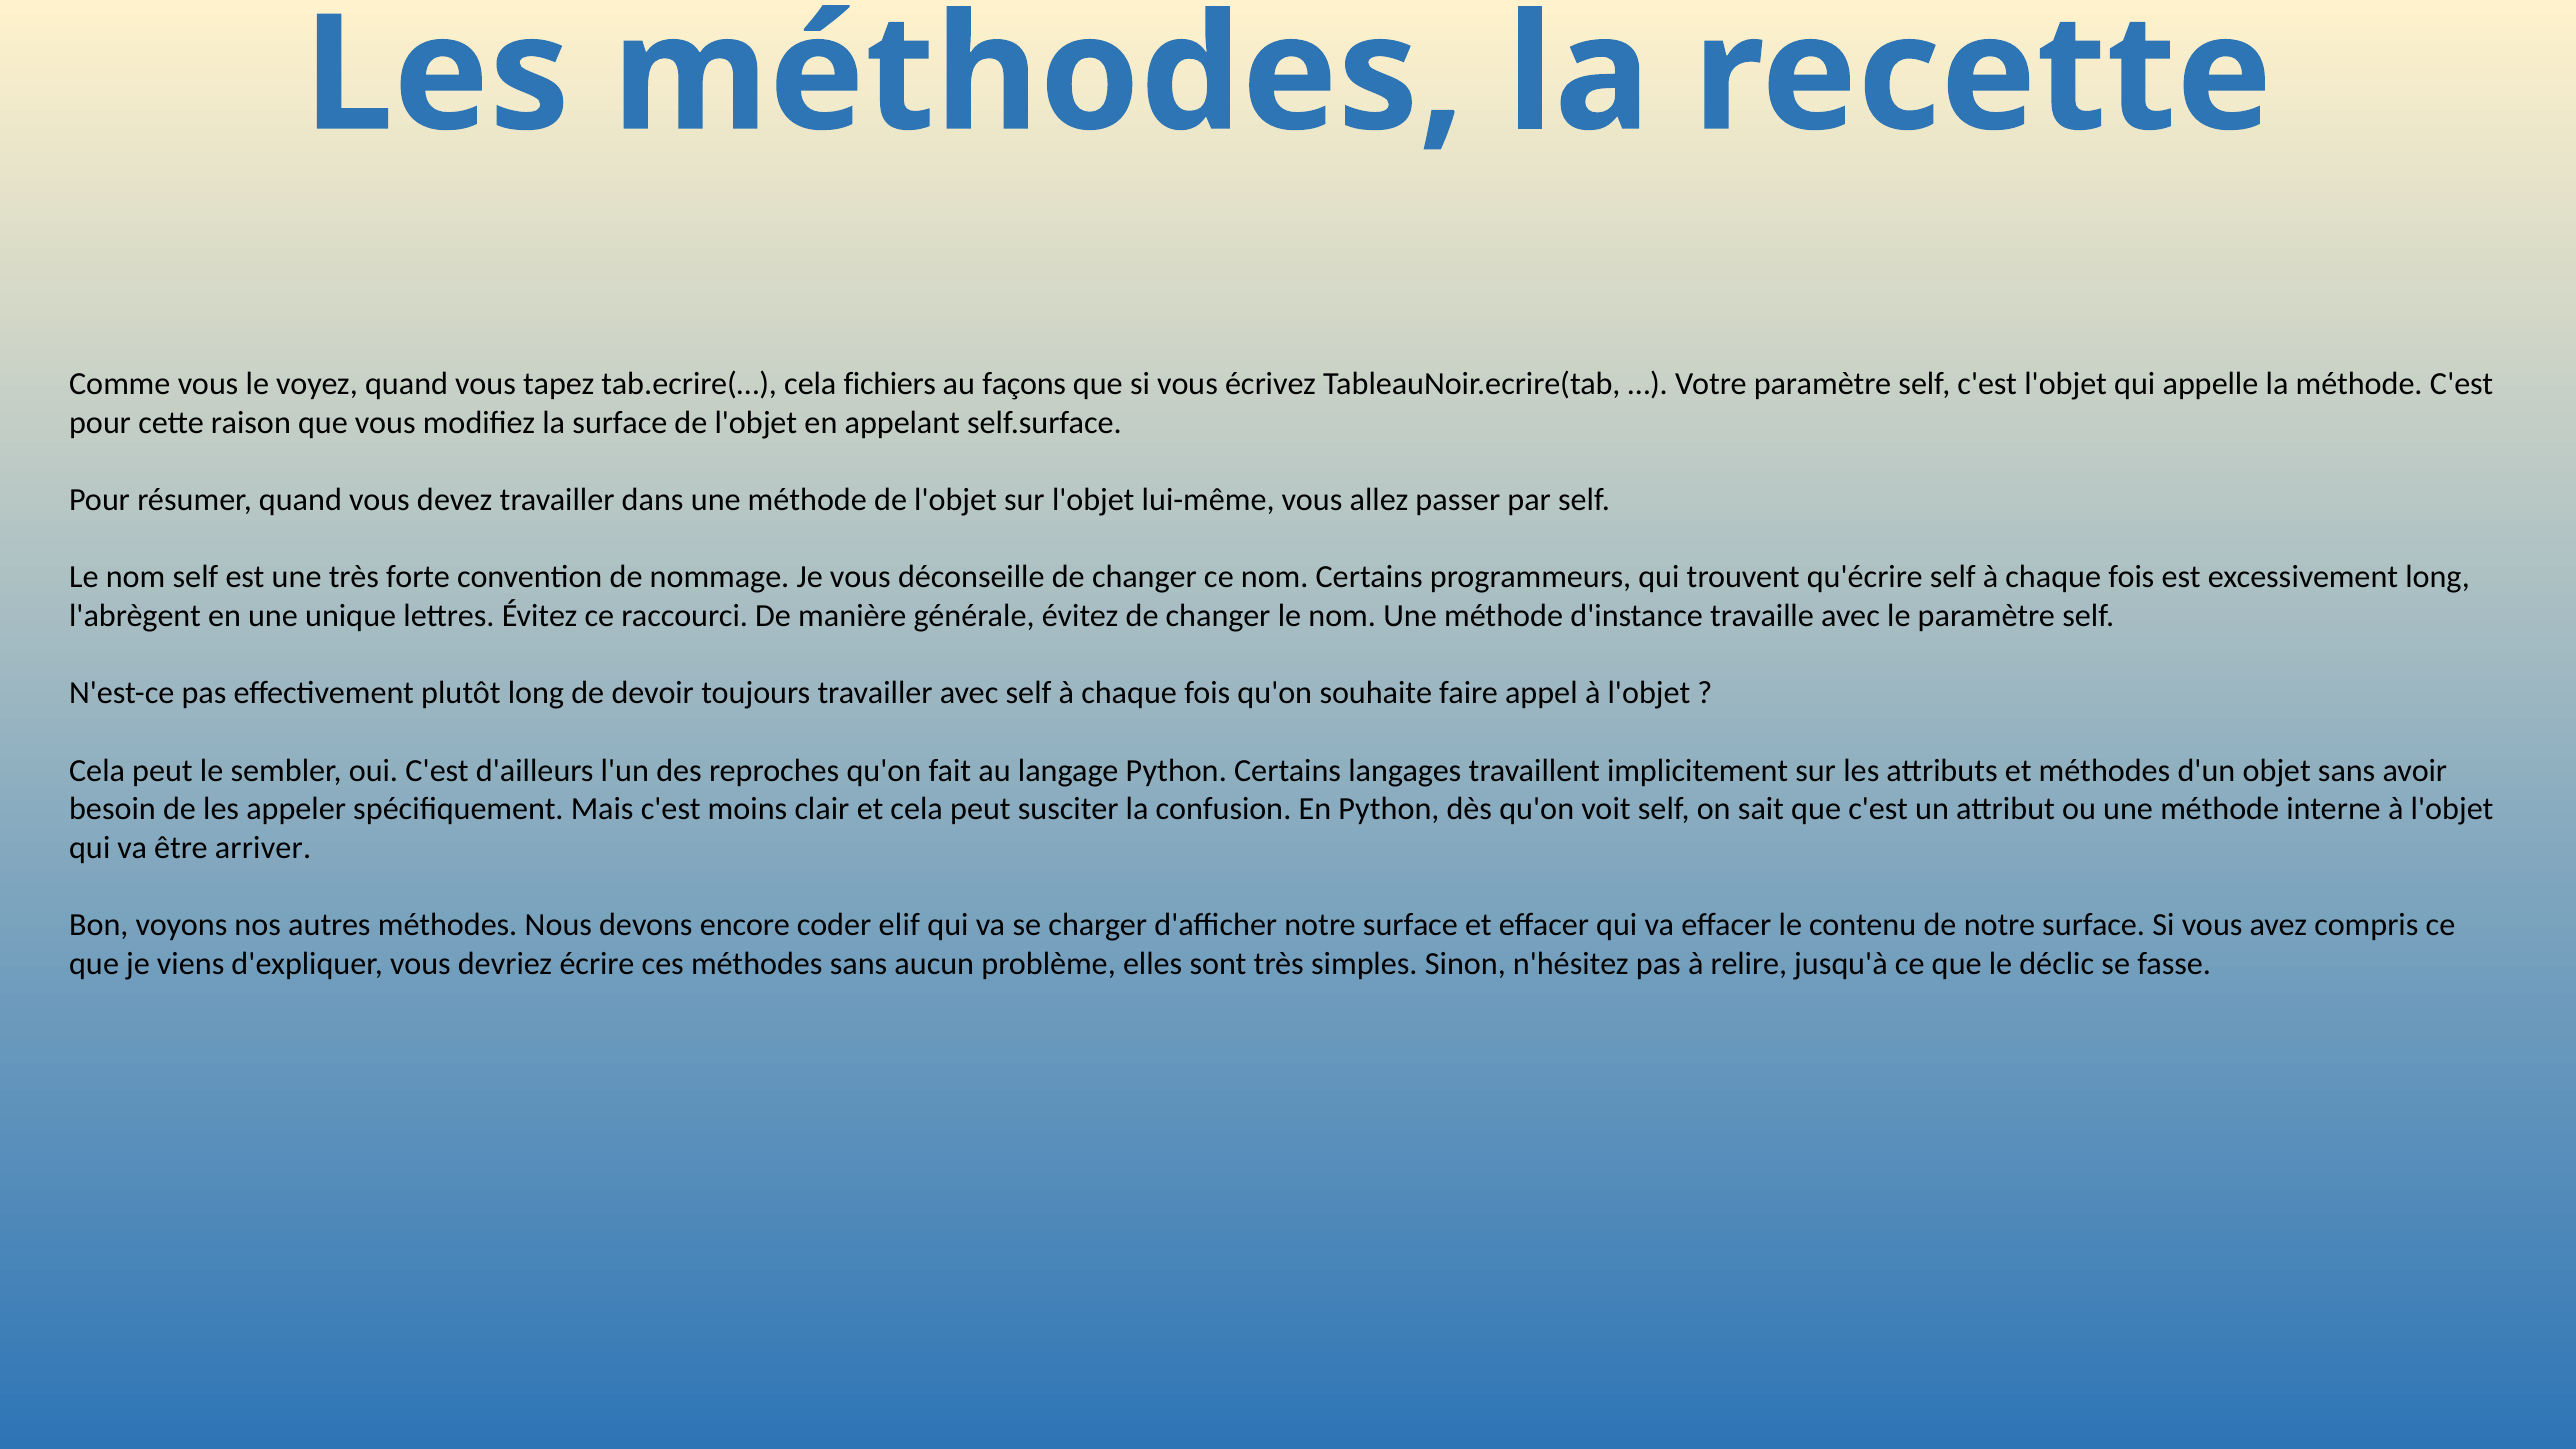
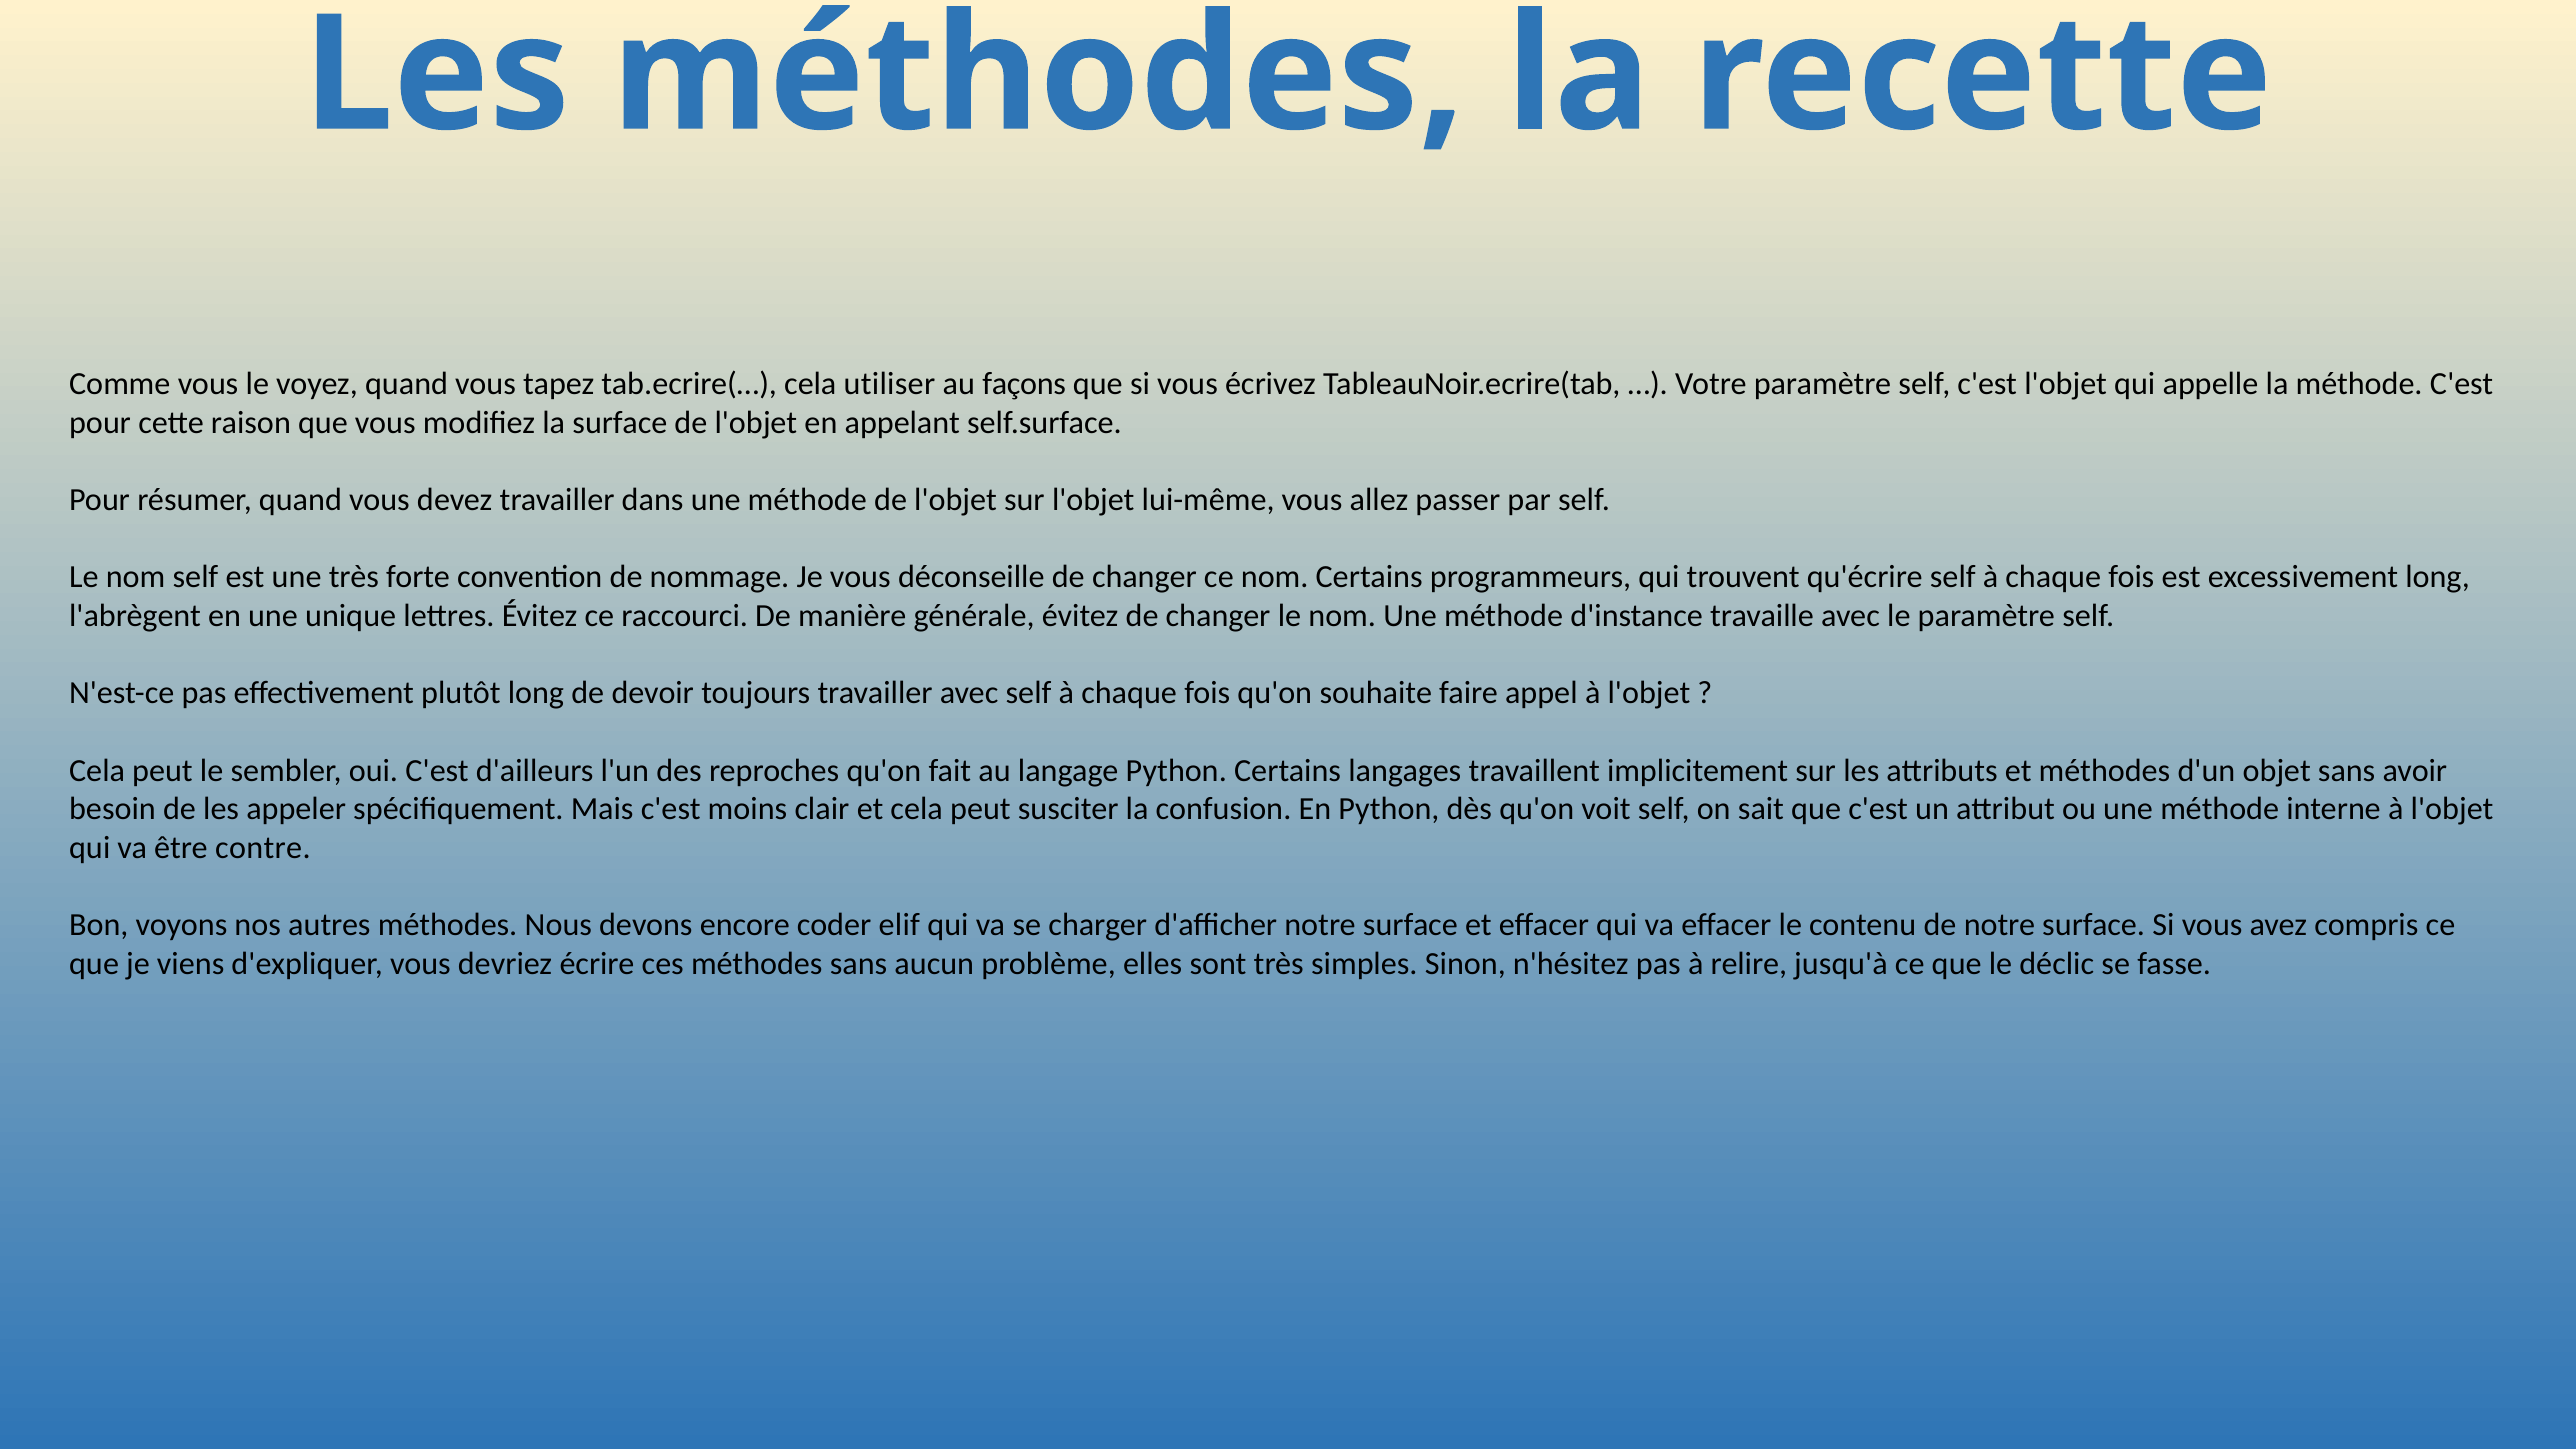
fichiers: fichiers -> utiliser (889, 384)
arriver: arriver -> contre (263, 848)
